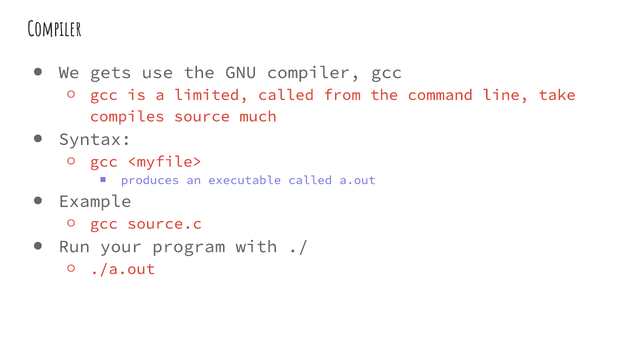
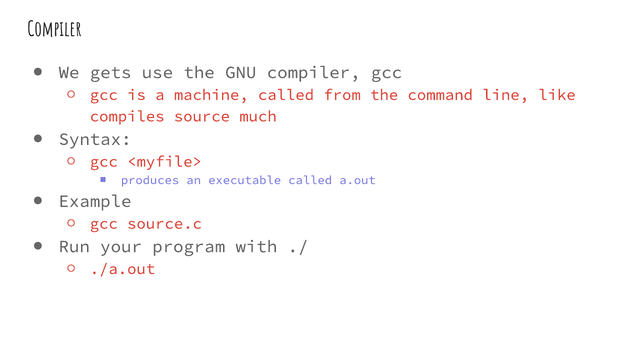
limited: limited -> machine (211, 95)
take: take -> like (557, 95)
